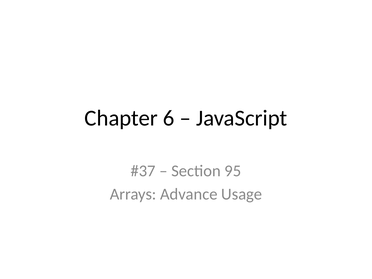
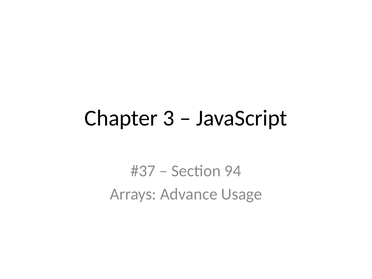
6: 6 -> 3 (169, 118)
95: 95 -> 94 (233, 171)
